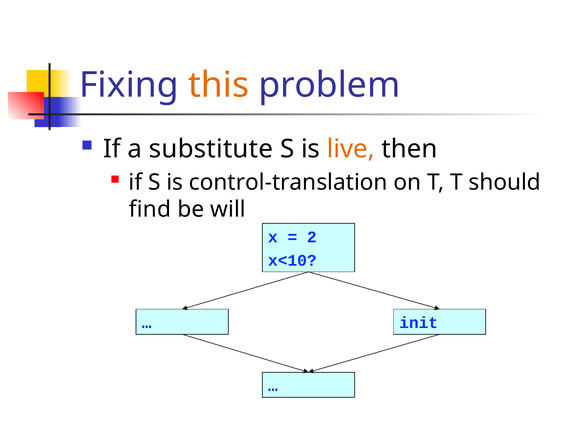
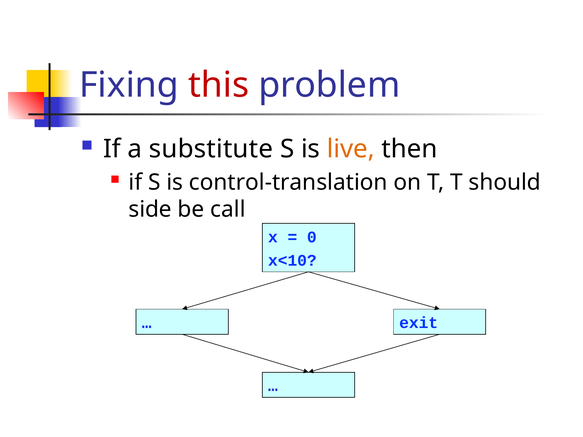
this colour: orange -> red (219, 85)
find: find -> side (150, 210)
will: will -> call (228, 210)
2: 2 -> 0 (312, 237)
init: init -> exit (419, 323)
